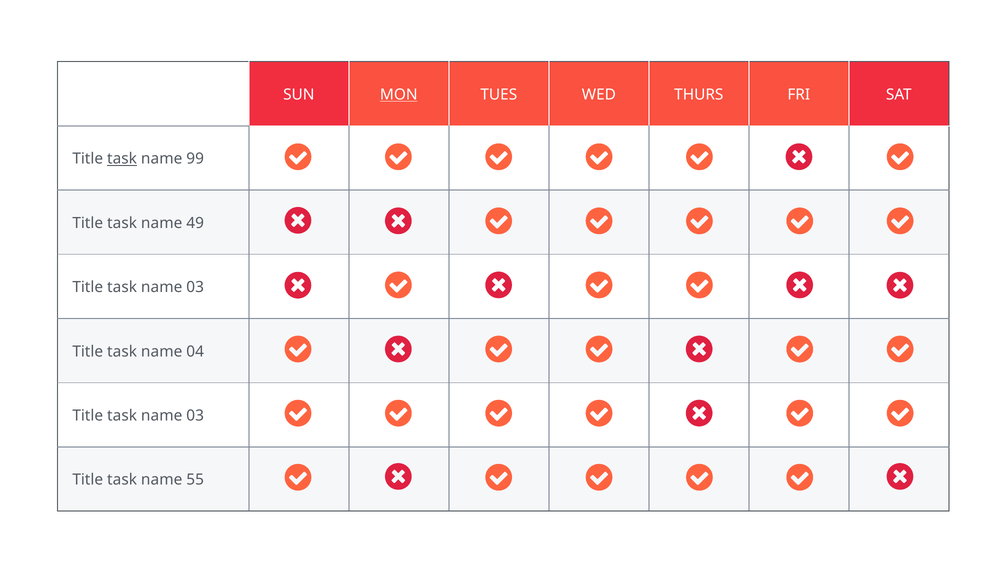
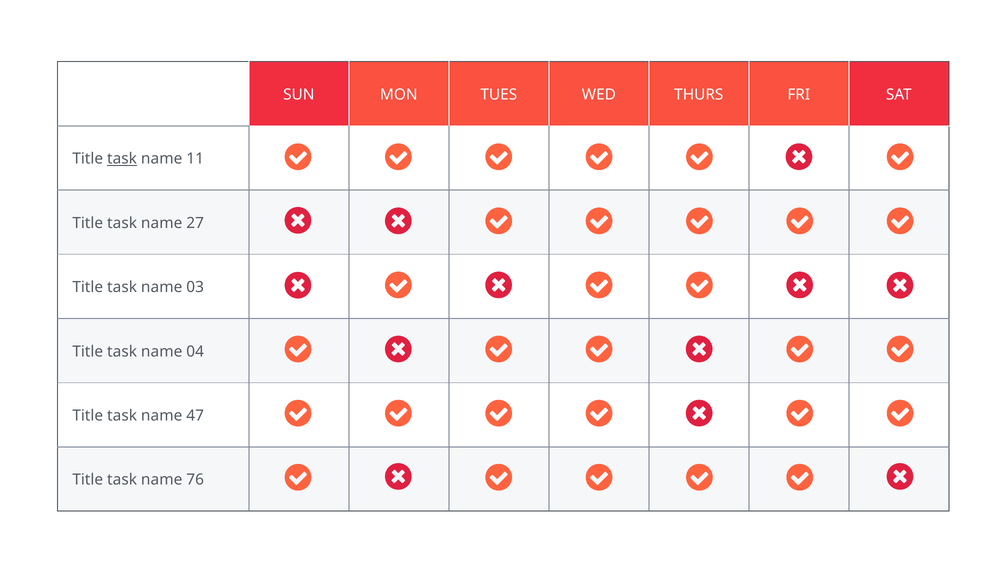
MON underline: present -> none (399, 95)
99: 99 -> 11 (195, 159)
49: 49 -> 27 (195, 223)
03: 03 -> 47 (195, 416)
55: 55 -> 76 (195, 480)
